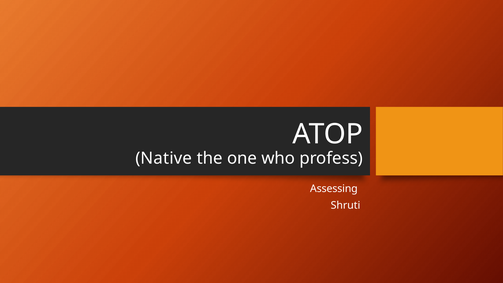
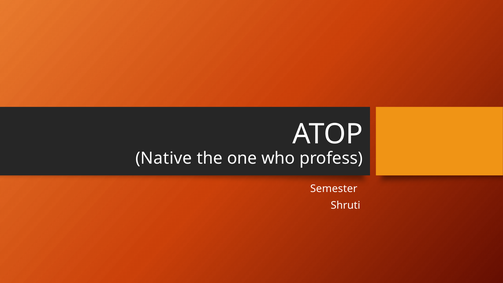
Assessing: Assessing -> Semester (334, 189)
